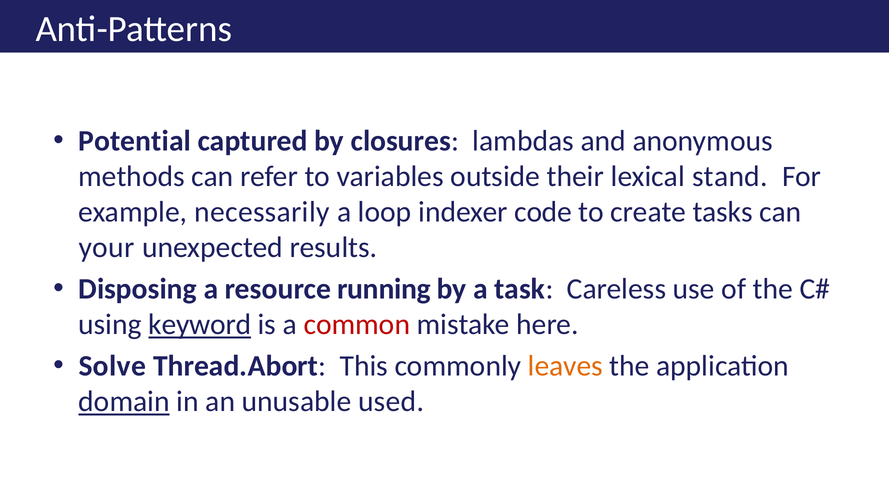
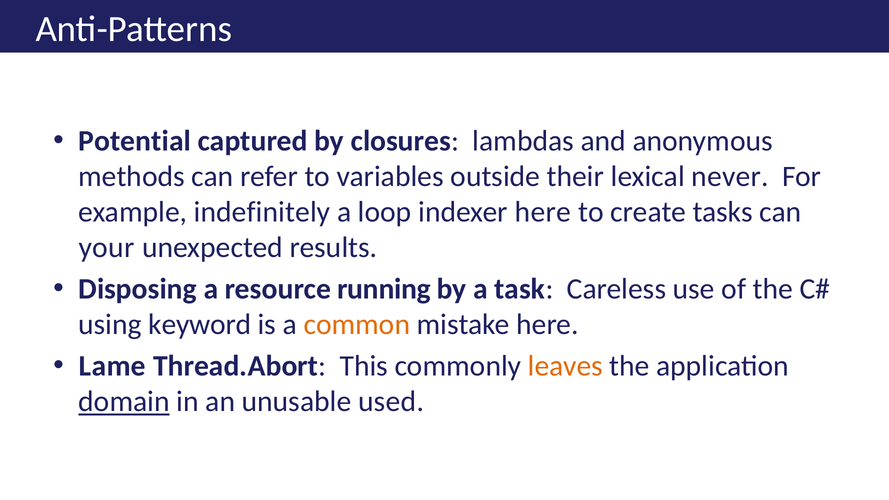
stand: stand -> never (730, 177)
necessarily: necessarily -> indefinitely (262, 212)
indexer code: code -> here (543, 212)
keyword underline: present -> none (200, 325)
common colour: red -> orange (357, 325)
Solve: Solve -> Lame (112, 366)
